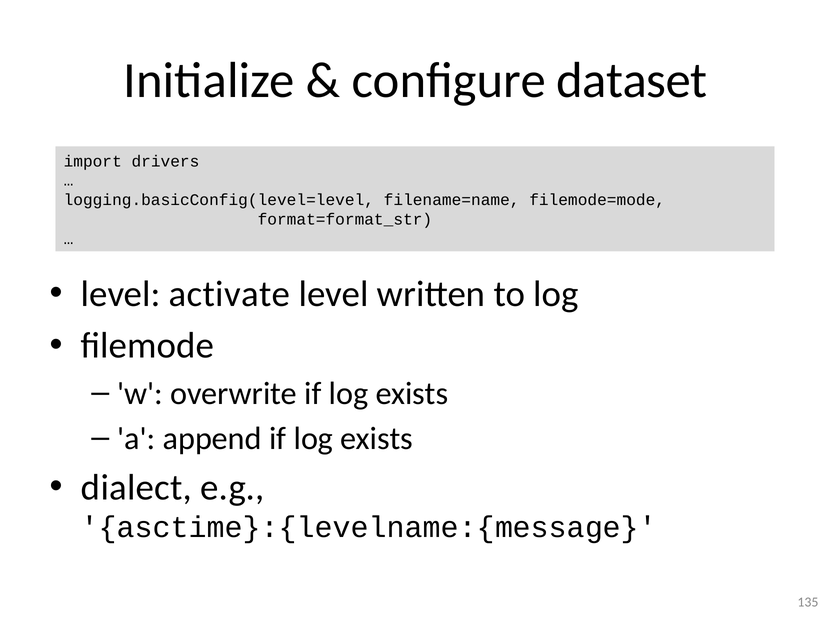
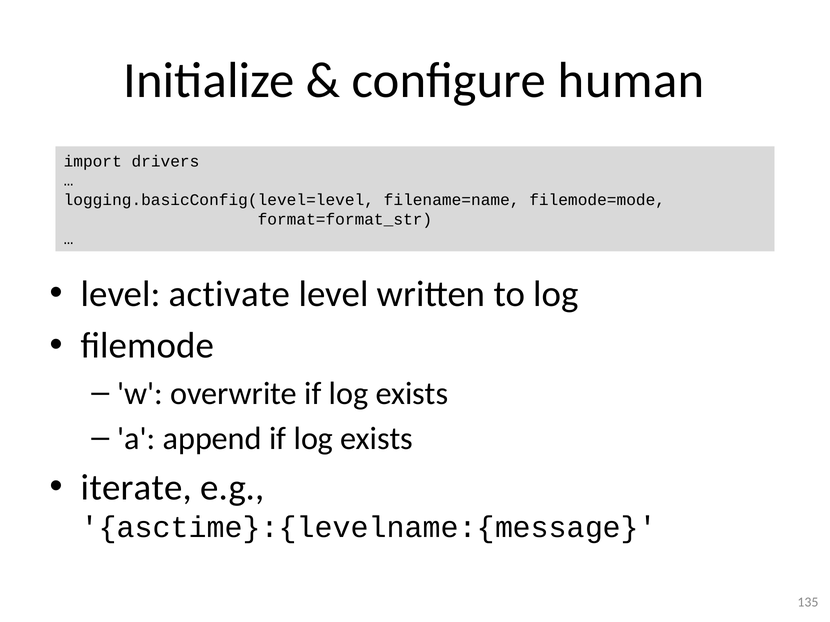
dataset: dataset -> human (631, 80)
dialect: dialect -> iterate (136, 488)
